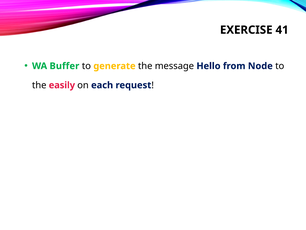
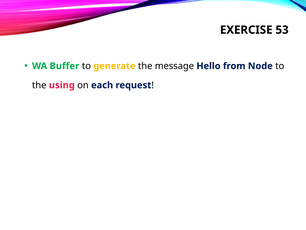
41: 41 -> 53 (282, 30)
easily: easily -> using (62, 85)
